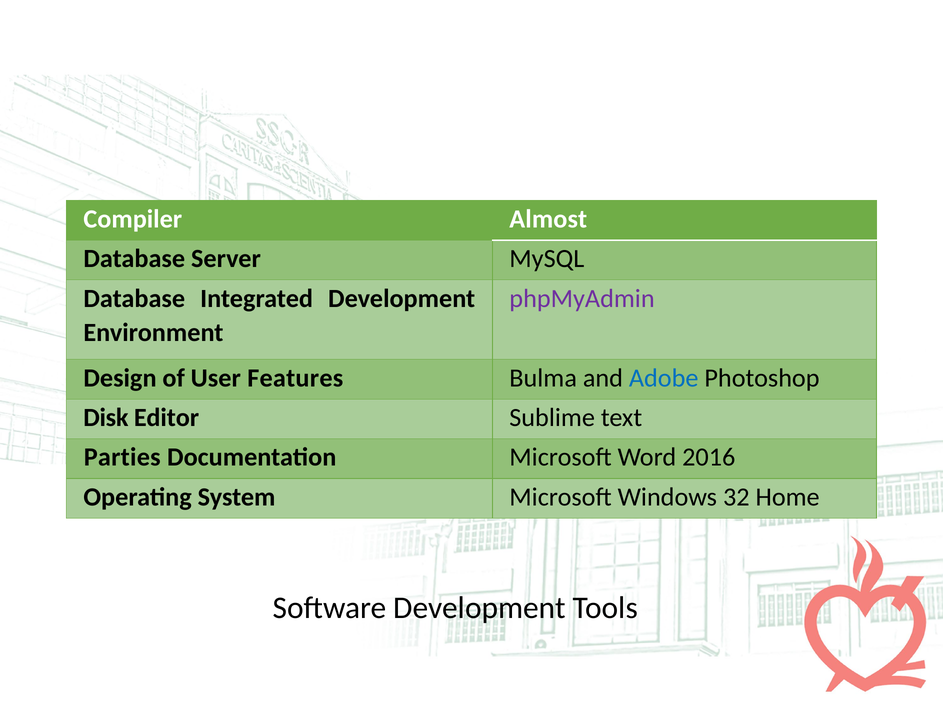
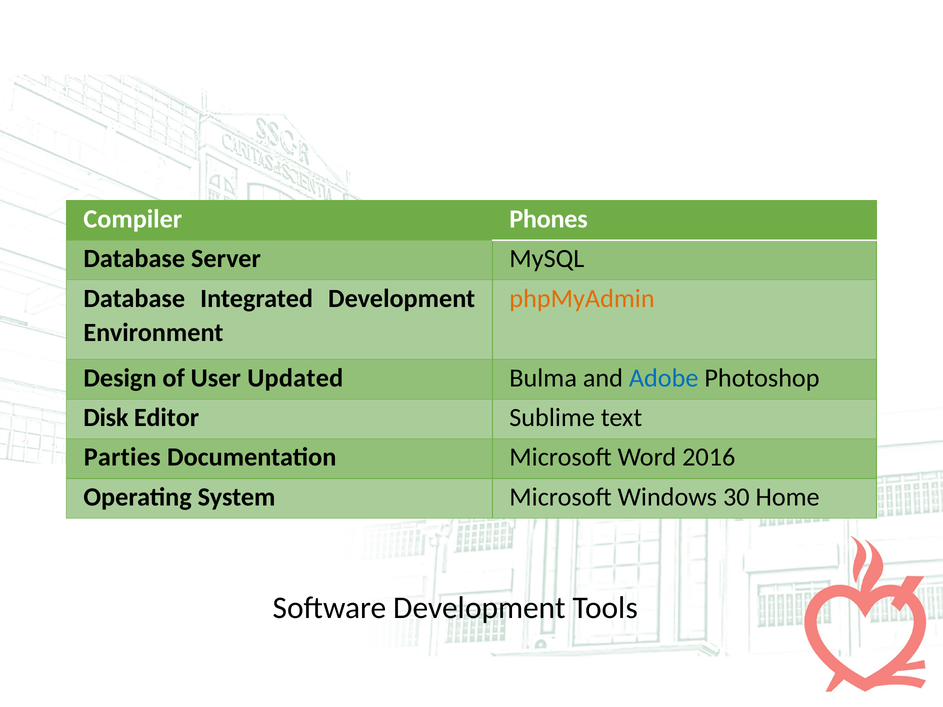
Almost: Almost -> Phones (548, 219)
phpMyAdmin colour: purple -> orange (582, 299)
Features: Features -> Updated (295, 378)
32: 32 -> 30 (736, 497)
